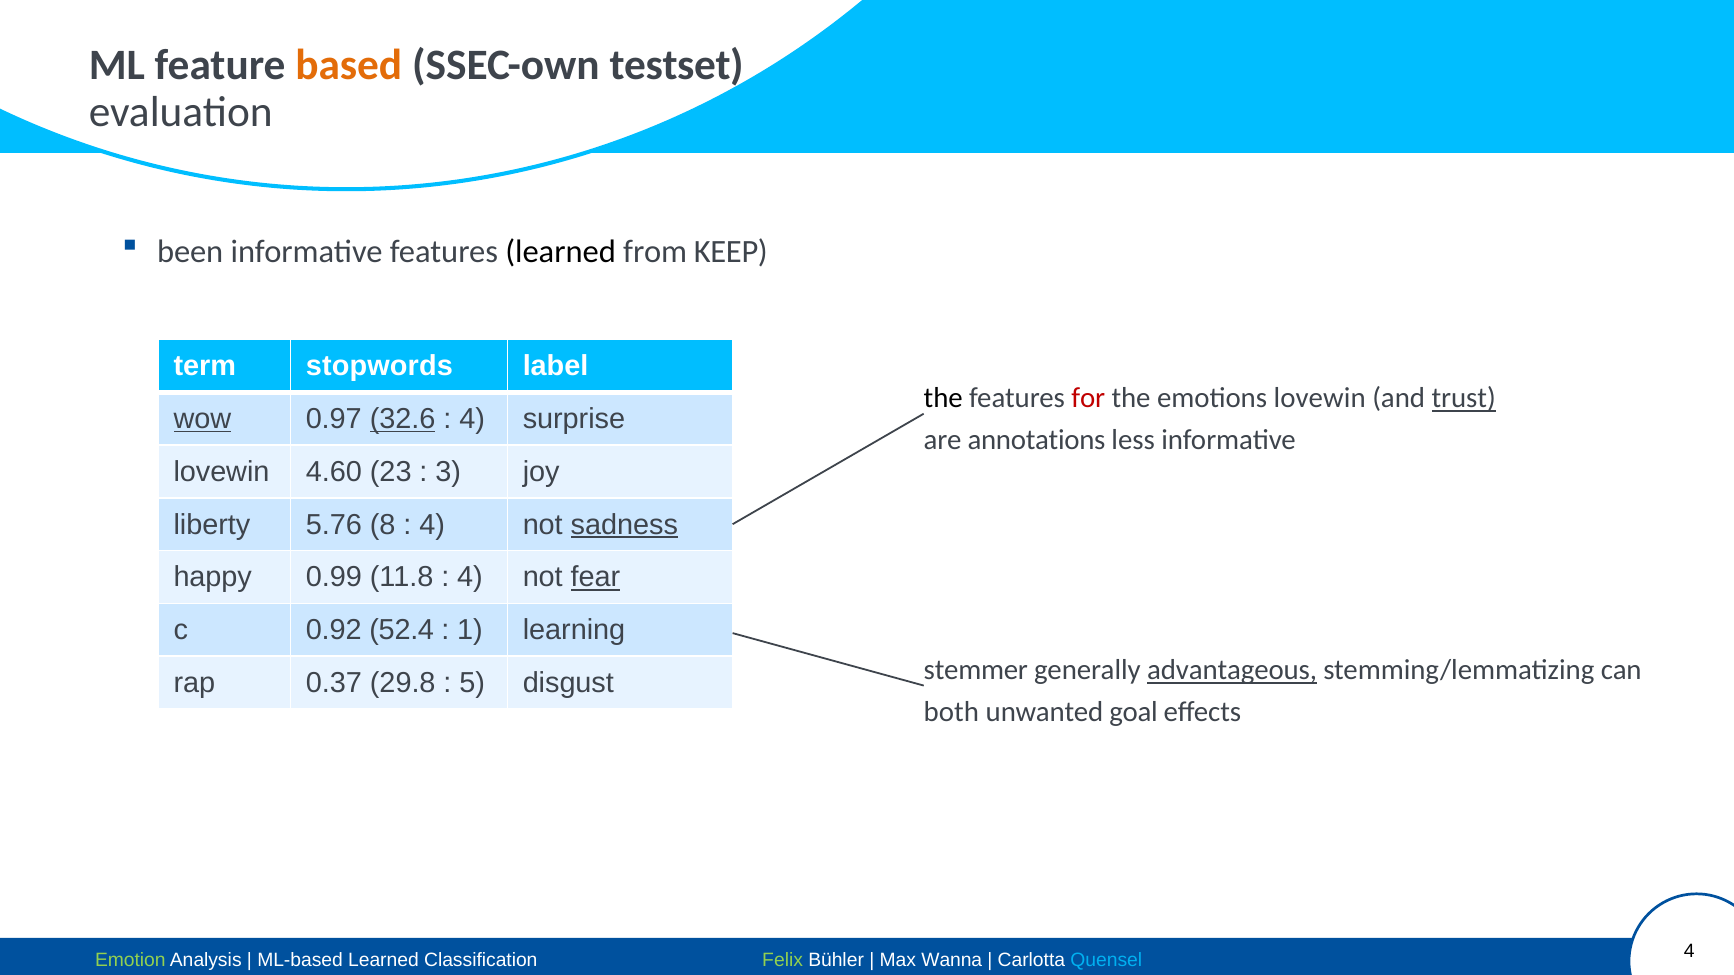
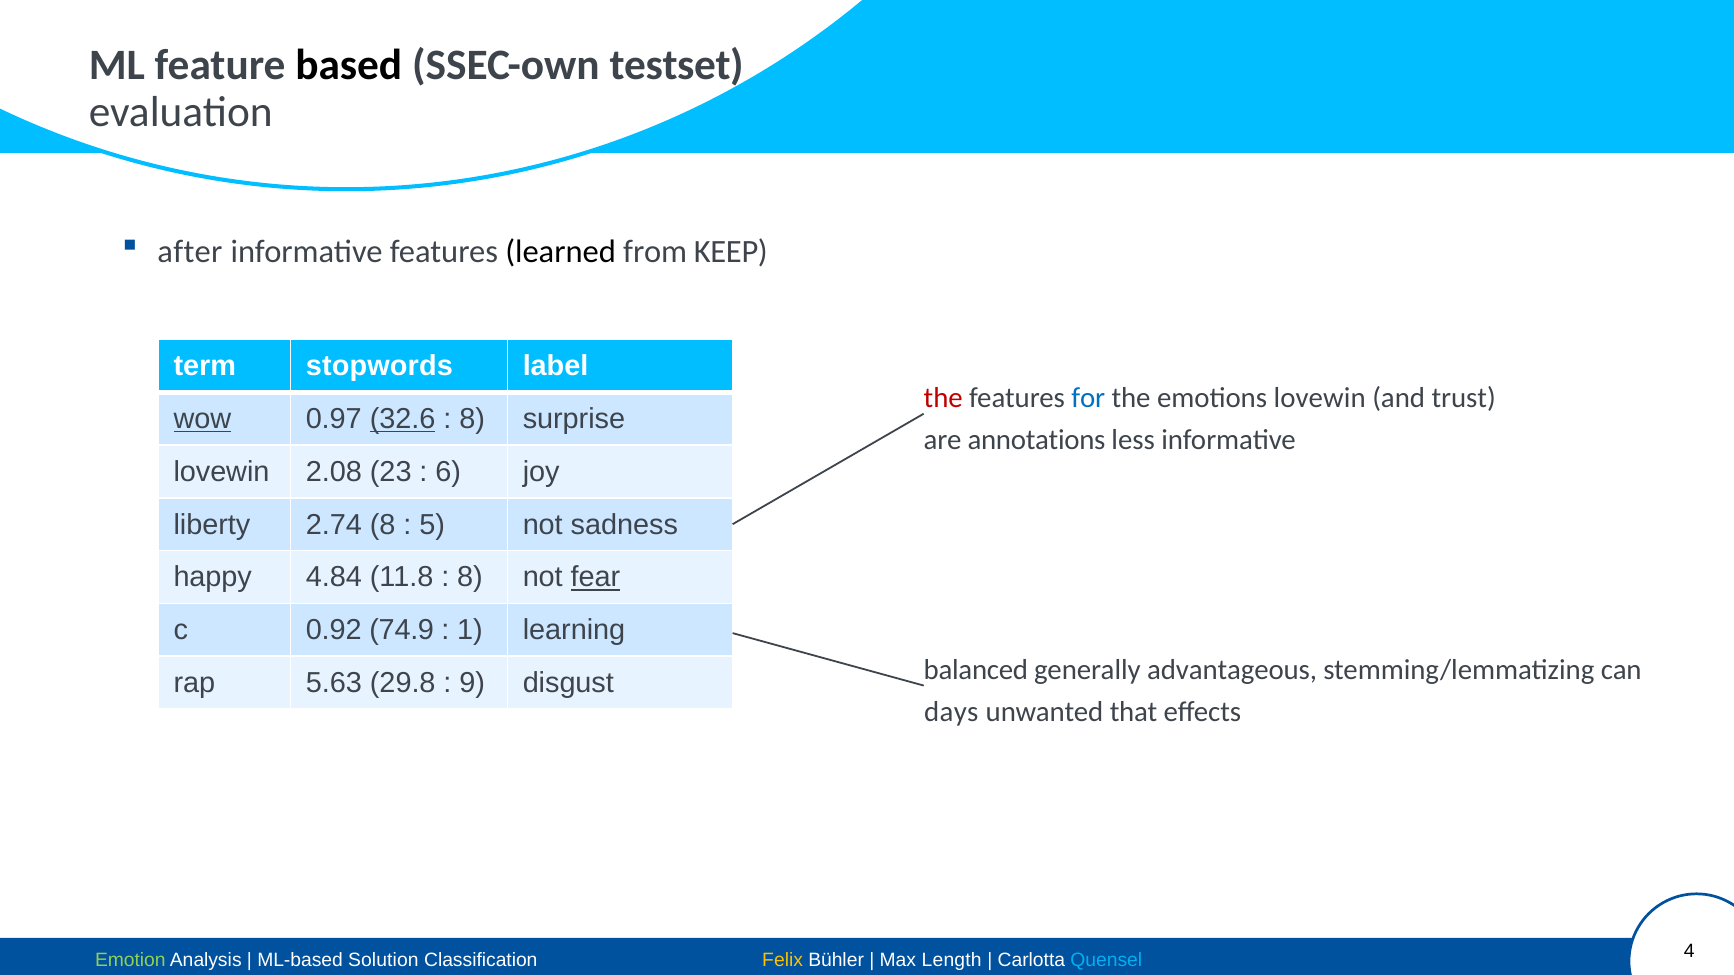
based colour: orange -> black (349, 65)
been: been -> after (190, 252)
the colour: black -> red (943, 399)
for colour: red -> blue (1088, 399)
trust underline: present -> none (1464, 399)
4: 4 -> 8 (472, 419)
4.60: 4.60 -> 2.08 (334, 472)
3: 3 -> 6 (448, 472)
5.76: 5.76 -> 2.74 (334, 525)
4: 4 -> 5 (432, 525)
sadness underline: present -> none (624, 525)
0.99: 0.99 -> 4.84 (334, 578)
4: 4 -> 8 (470, 578)
52.4: 52.4 -> 74.9 (402, 630)
0.37: 0.37 -> 5.63 (334, 683)
5: 5 -> 9 (472, 683)
stemmer: stemmer -> balanced (976, 671)
advantageous underline: present -> none (1232, 671)
both: both -> days (951, 712)
goal: goal -> that (1134, 712)
ML-based Learned: Learned -> Solution (383, 960)
Felix colour: light green -> yellow (783, 960)
Wanna: Wanna -> Length (952, 960)
